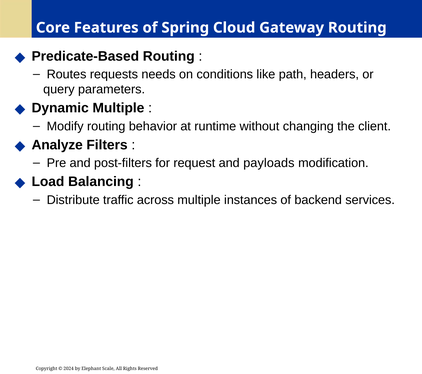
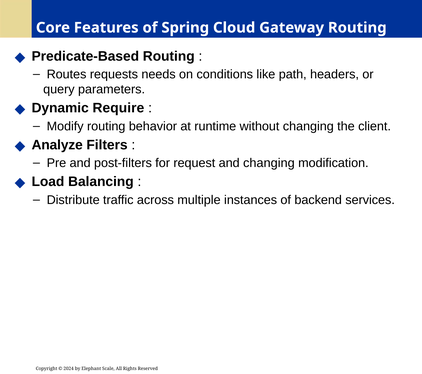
Dynamic Multiple: Multiple -> Require (118, 108)
and payloads: payloads -> changing (269, 163)
